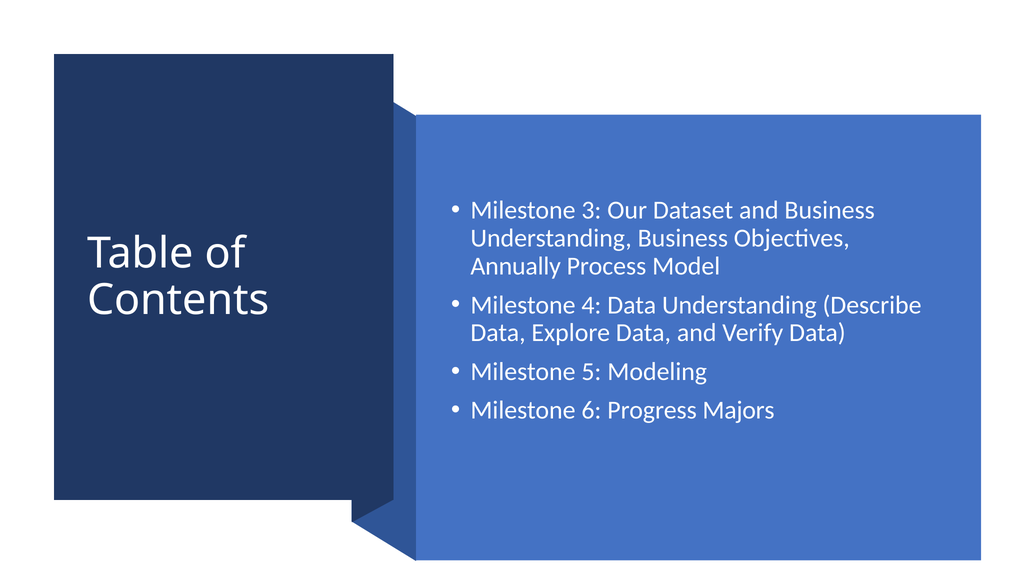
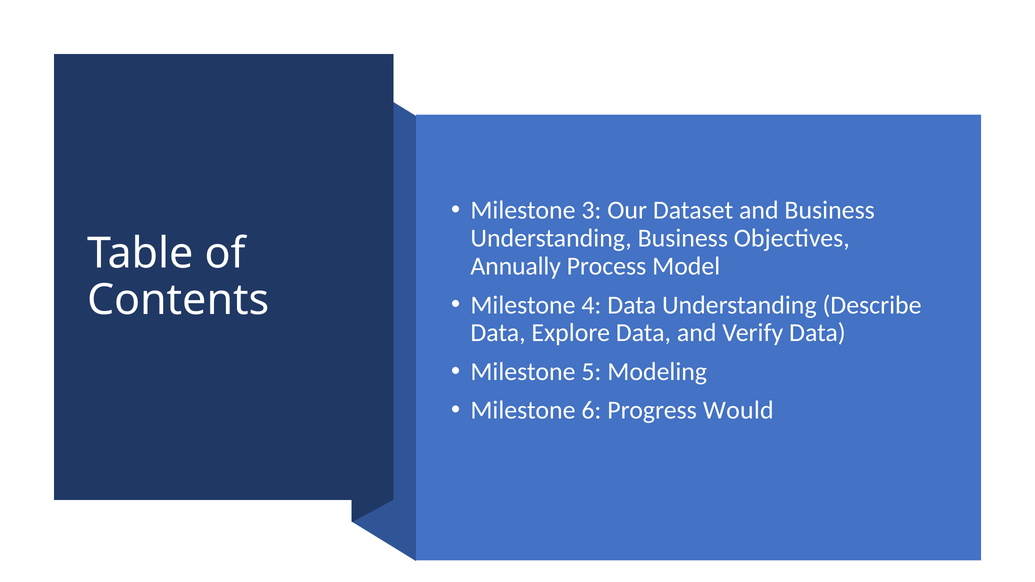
Majors: Majors -> Would (738, 410)
